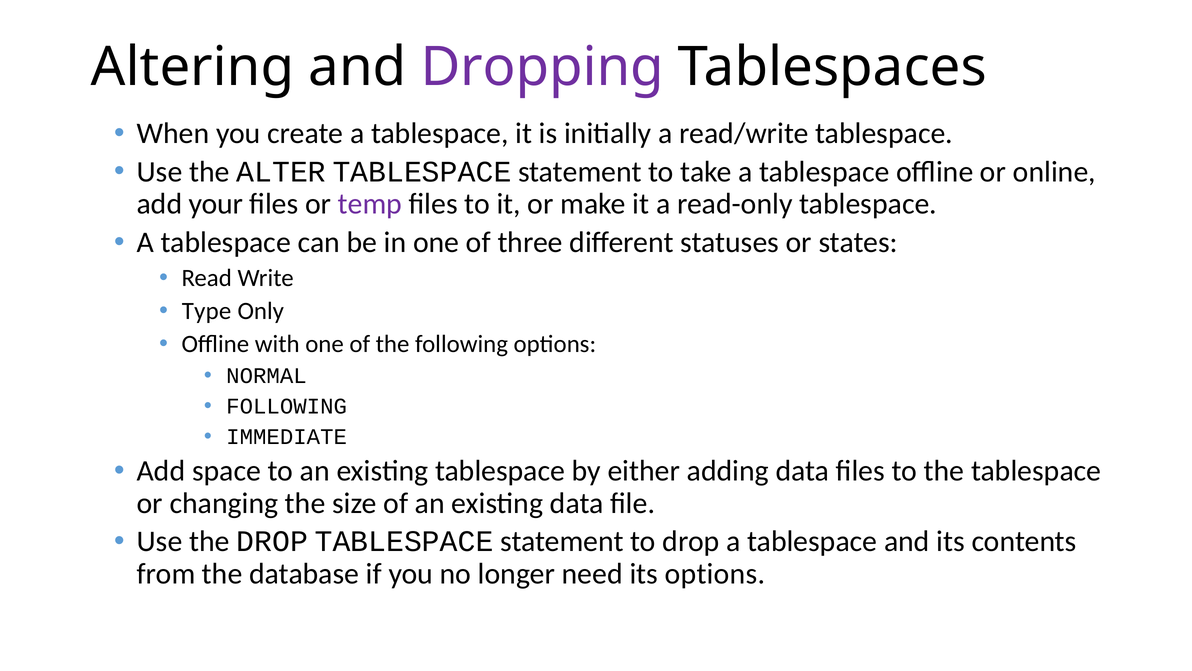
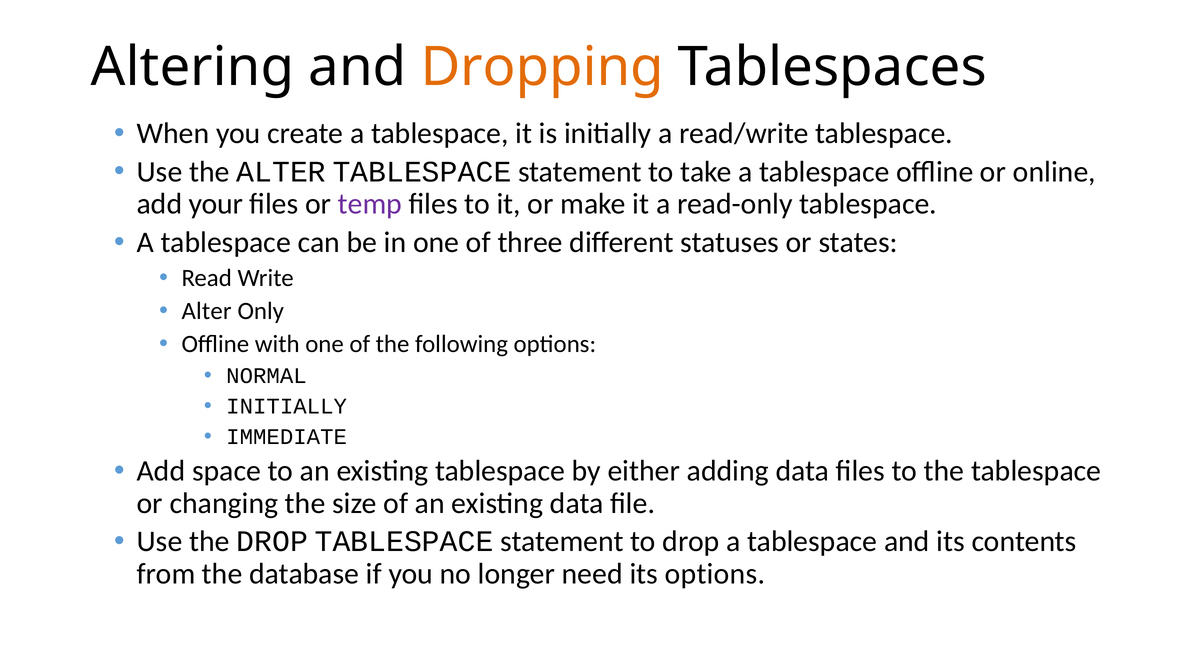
Dropping colour: purple -> orange (542, 67)
Type: Type -> Alter (207, 311)
FOLLOWING: FOLLOWING -> INITIALLY (287, 406)
